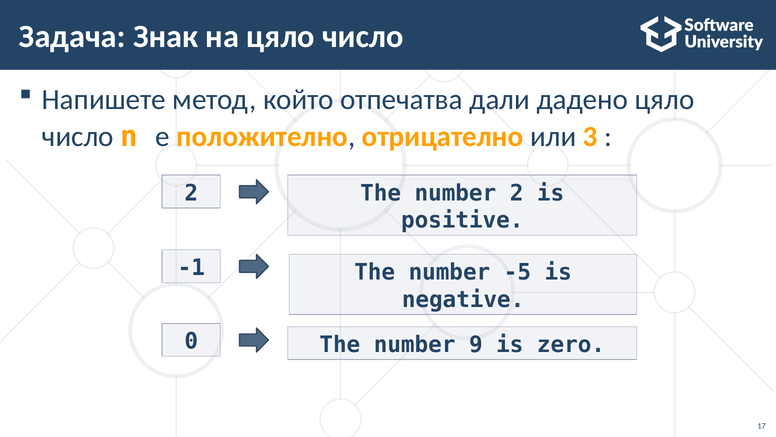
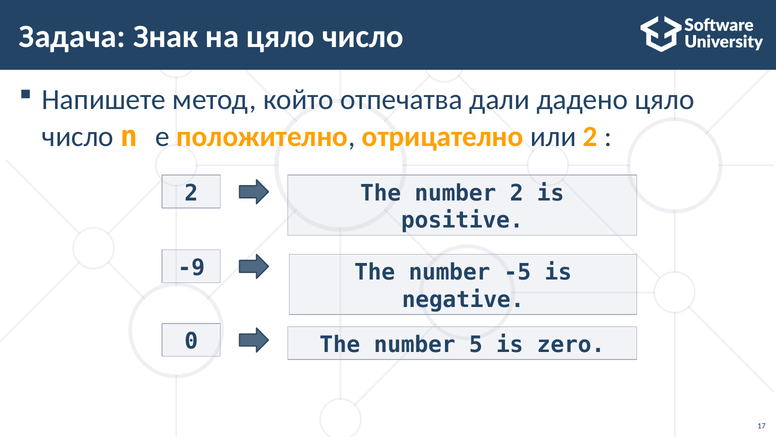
или 3: 3 -> 2 (590, 136)
-1: -1 -> -9 (191, 267)
9: 9 -> 5 (476, 344)
